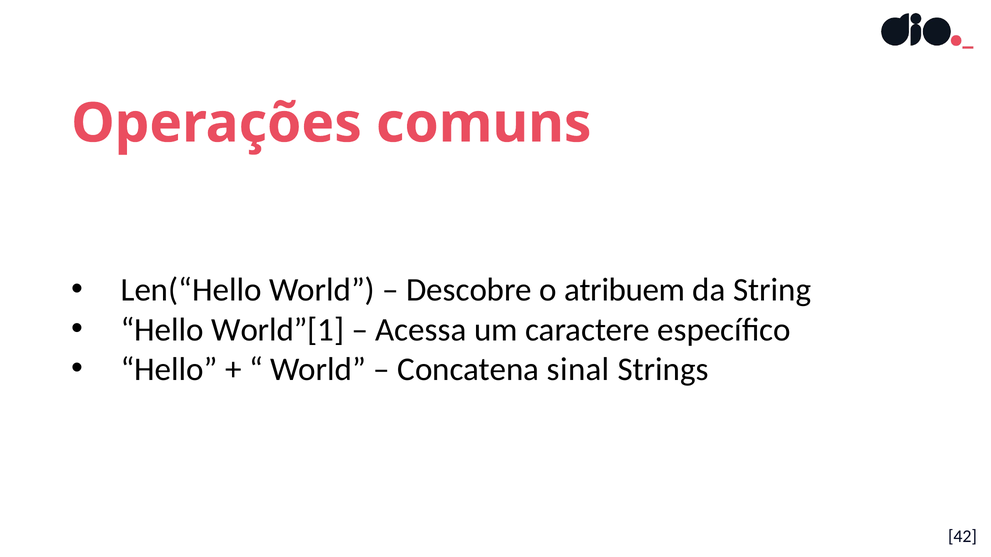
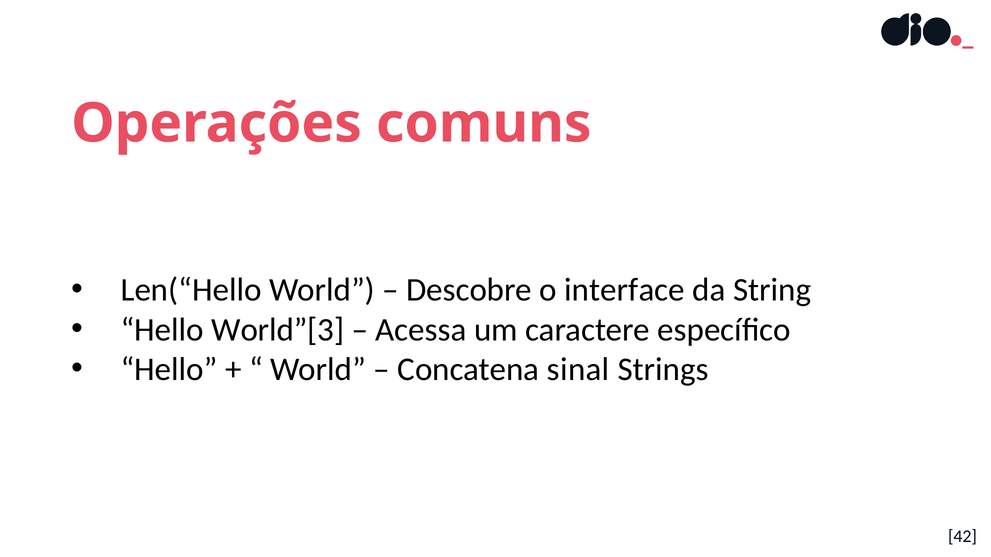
atribuem: atribuem -> interface (625, 290)
World”[1: World”[1 -> World”[3 (278, 330)
